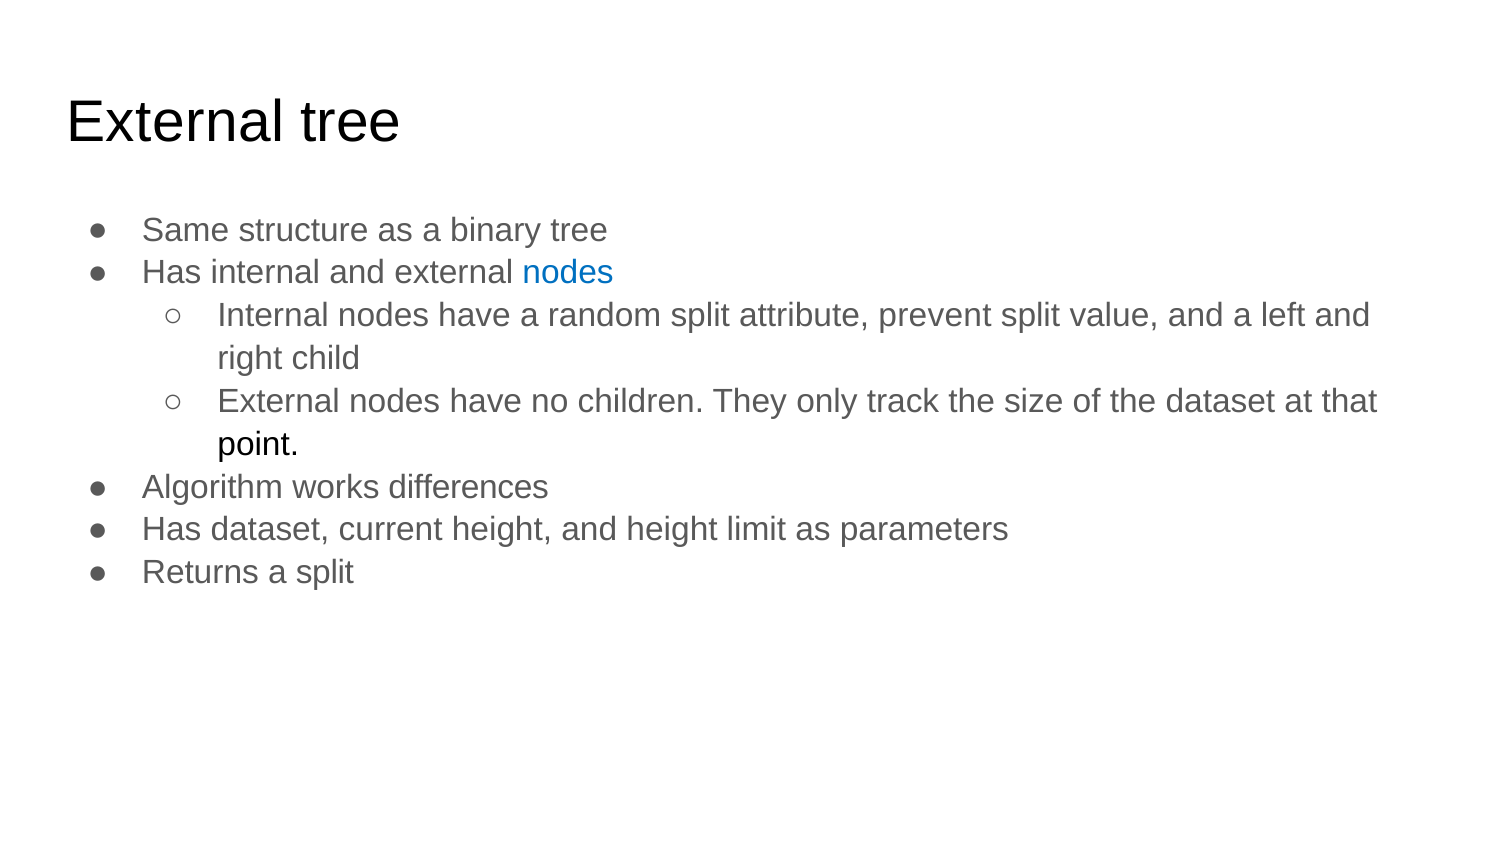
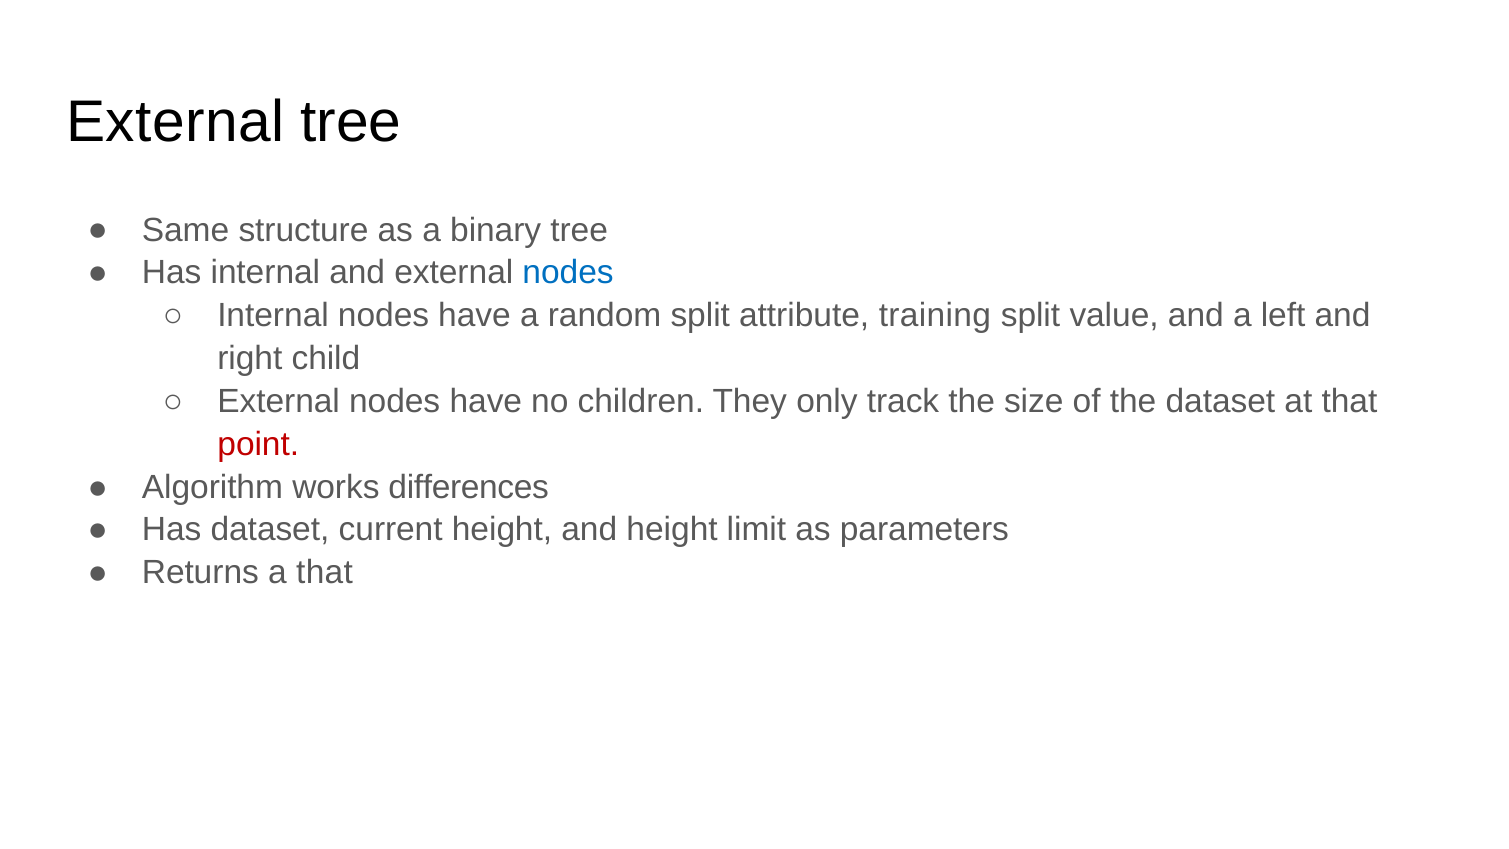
prevent: prevent -> training (935, 316)
point colour: black -> red (258, 444)
a split: split -> that (325, 573)
